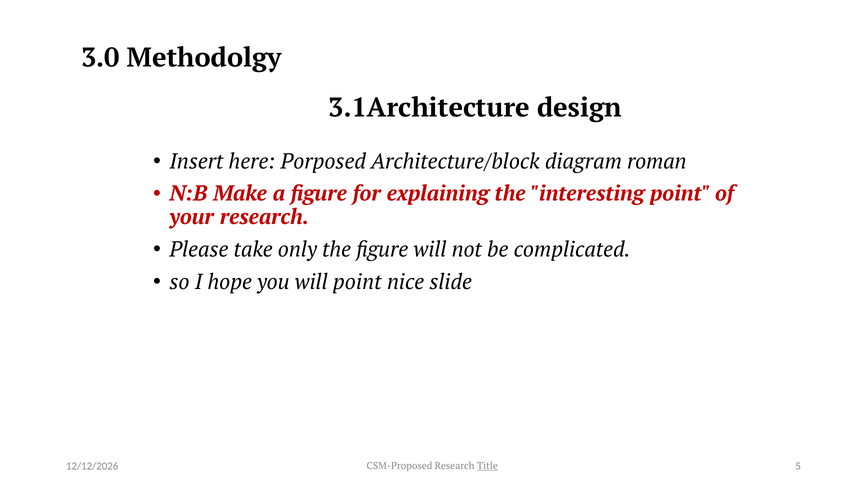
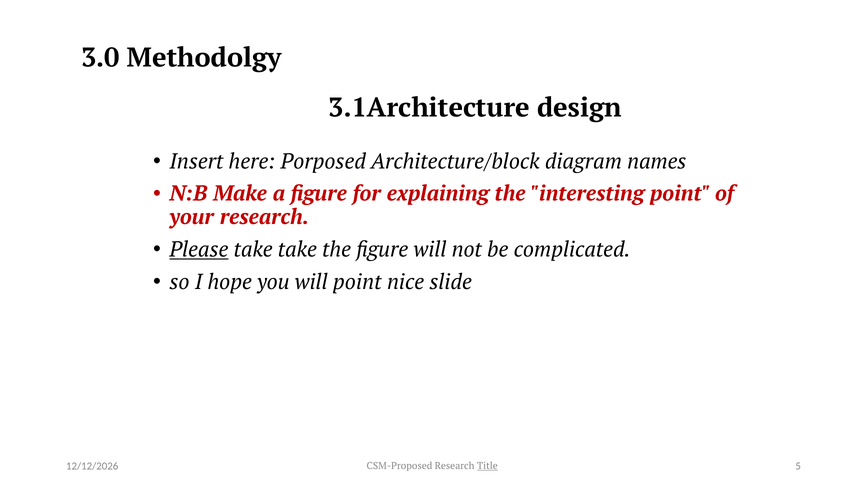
roman: roman -> names (657, 161)
Please underline: none -> present (199, 250)
take only: only -> take (297, 250)
